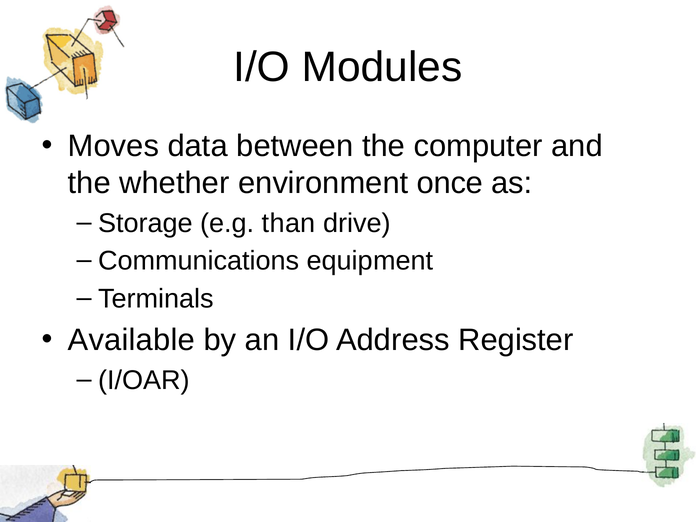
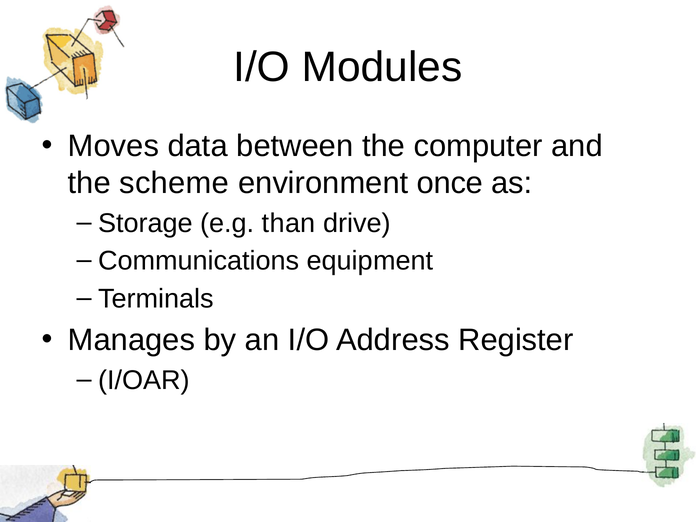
whether: whether -> scheme (174, 183)
Available: Available -> Manages (131, 340)
